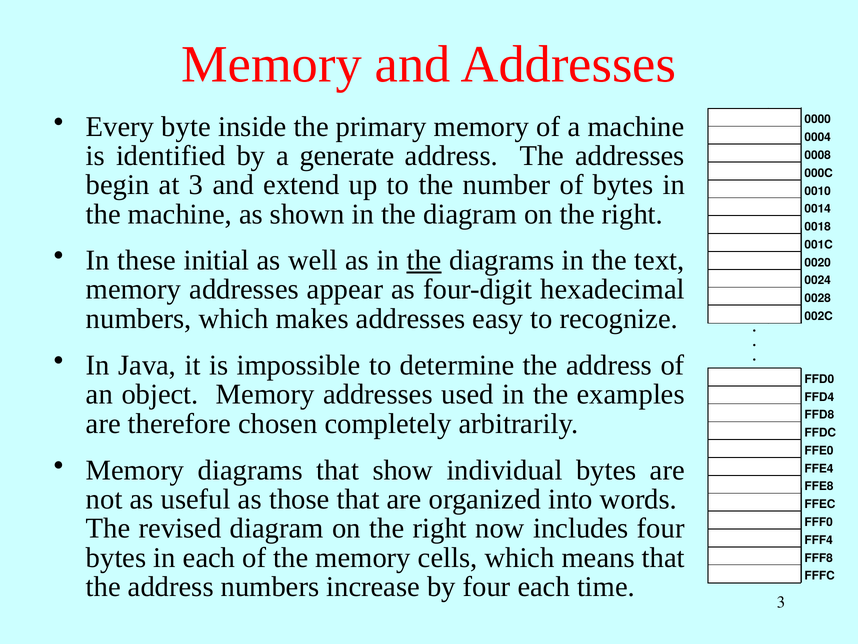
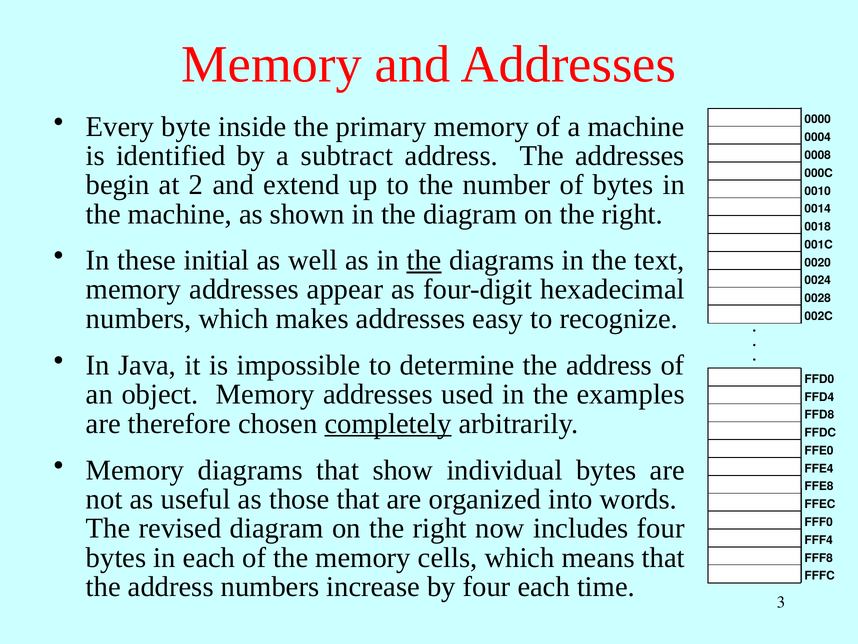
generate: generate -> subtract (347, 156)
at 3: 3 -> 2 (196, 185)
completely underline: none -> present (388, 423)
